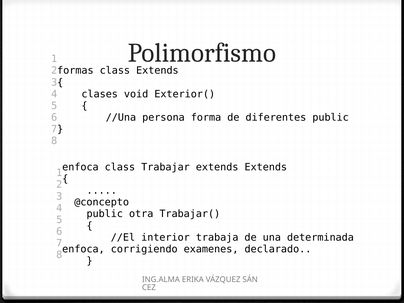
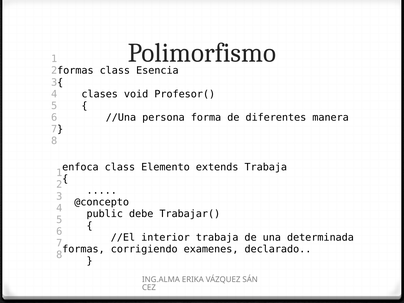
class Extends: Extends -> Esencia (157, 71)
Exterior(: Exterior( -> Profesor( (185, 94)
diferentes public: public -> manera (331, 118)
Trabajar: Trabajar -> Elemento (165, 167)
extends Extends: Extends -> Trabaja (266, 167)
otra: otra -> debe (141, 214)
enfoca: enfoca -> formas (83, 249)
